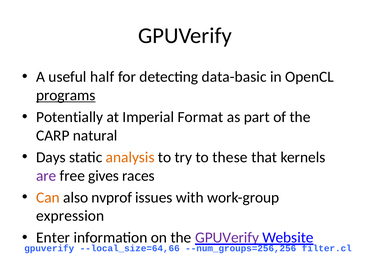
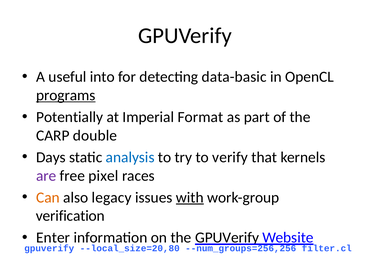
half: half -> into (102, 77)
natural: natural -> double (95, 136)
analysis colour: orange -> blue (130, 158)
these: these -> verify (230, 158)
gives: gives -> pixel (103, 176)
nvprof: nvprof -> legacy (112, 198)
with underline: none -> present (190, 198)
expression: expression -> verification (70, 216)
GPUVerify colour: purple -> black (227, 238)
--local_size=64,66: --local_size=64,66 -> --local_size=20,80 (130, 249)
